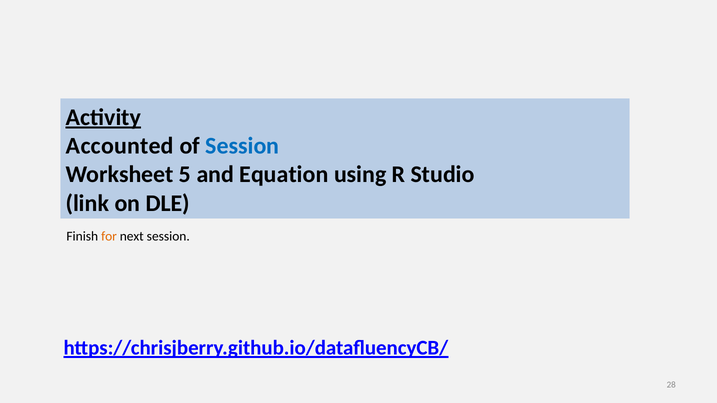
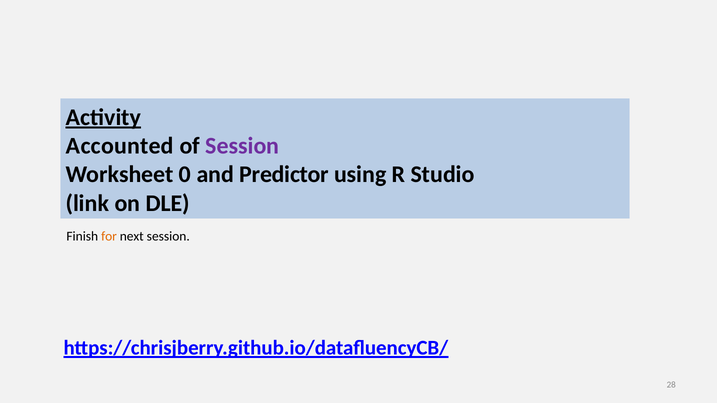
Session colour: blue -> purple (242, 146)
5: 5 -> 0 (185, 175)
Equation: Equation -> Predictor (284, 175)
